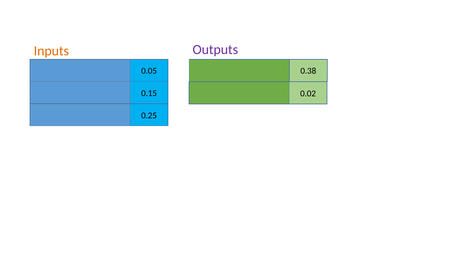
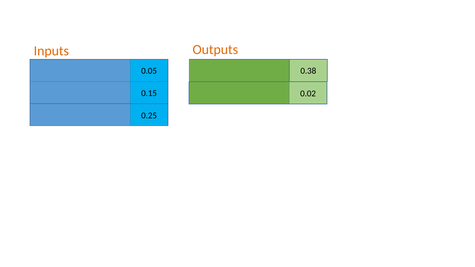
Outputs colour: purple -> orange (215, 50)
